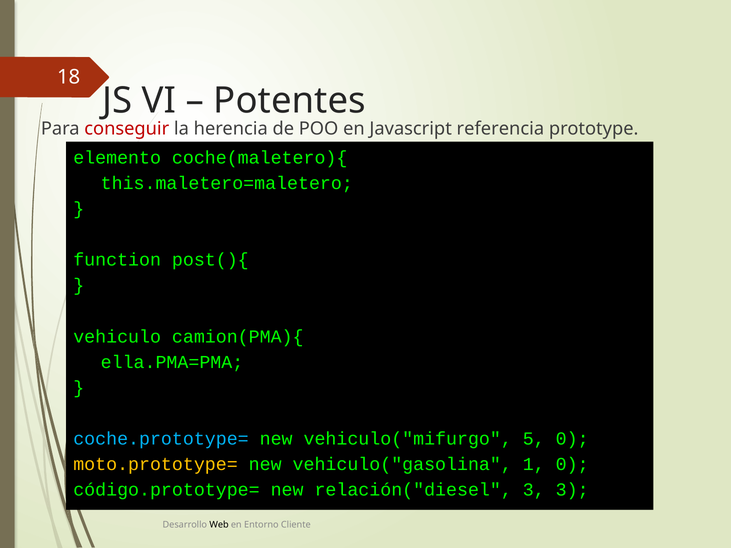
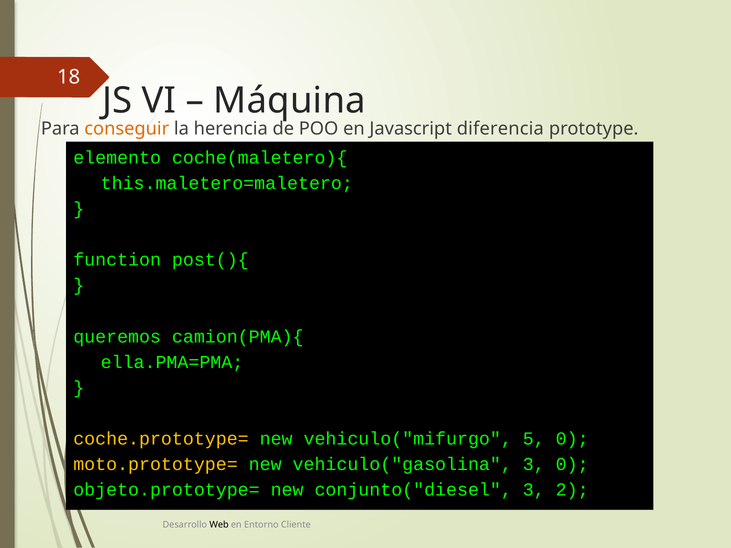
Potentes: Potentes -> Máquina (290, 101)
conseguir colour: red -> orange (127, 129)
referencia: referencia -> diferencia (500, 129)
vehiculo: vehiculo -> queremos (117, 337)
coche.prototype= colour: light blue -> yellow (161, 439)
vehiculo("gasolina 1: 1 -> 3 (534, 465)
código.prototype=: código.prototype= -> objeto.prototype= (166, 490)
relación("diesel: relación("diesel -> conjunto("diesel (413, 490)
3 3: 3 -> 2 (572, 490)
